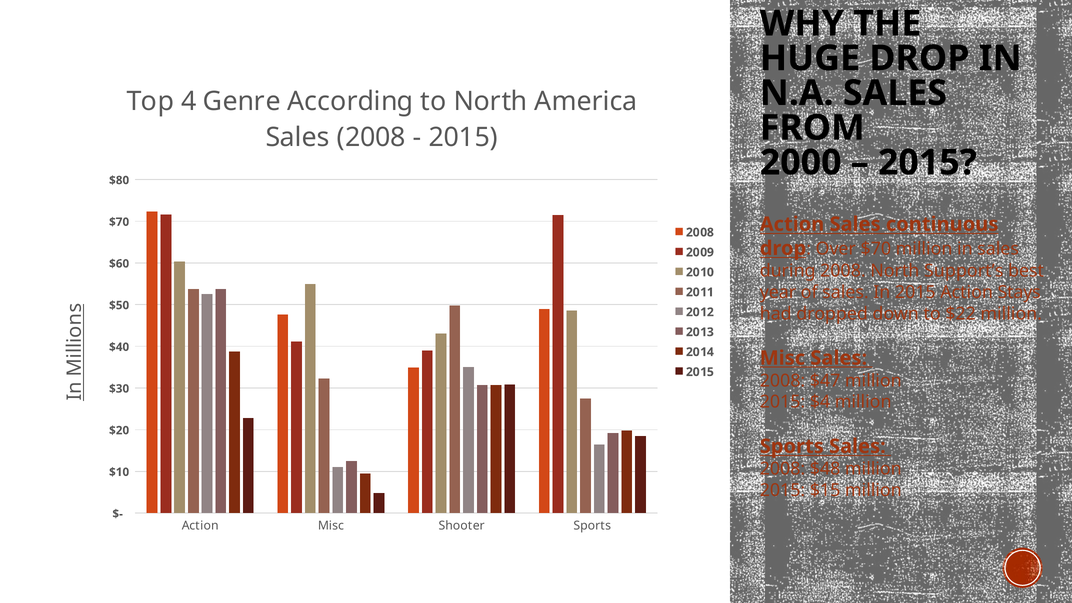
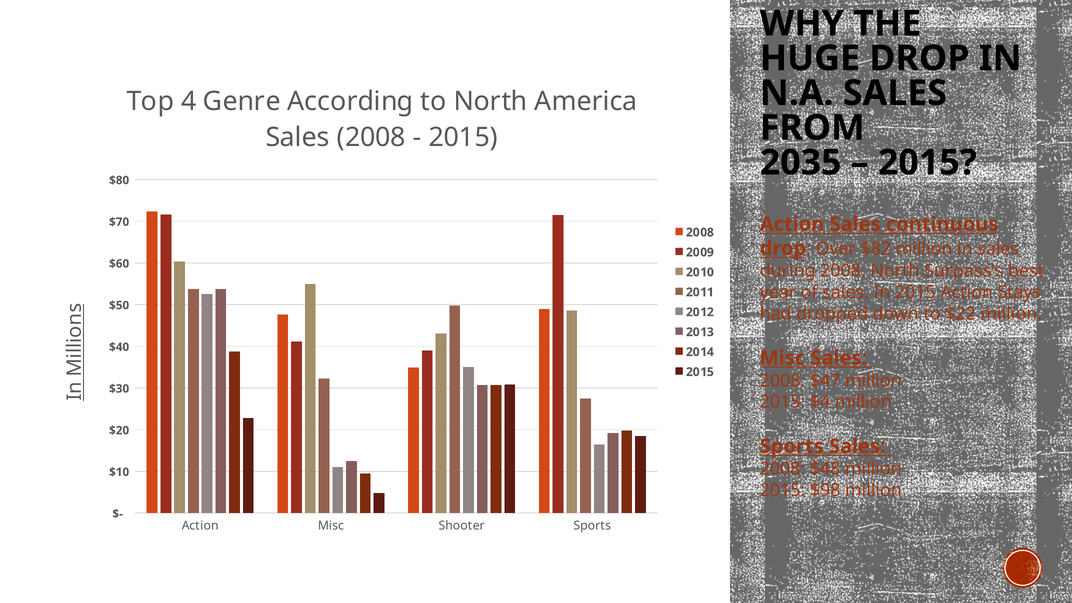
2000: 2000 -> 2035 (801, 163)
Over $70: $70 -> $82 (876, 249)
Support’s: Support’s -> Surpass’s (964, 271)
$15: $15 -> $98 (825, 490)
